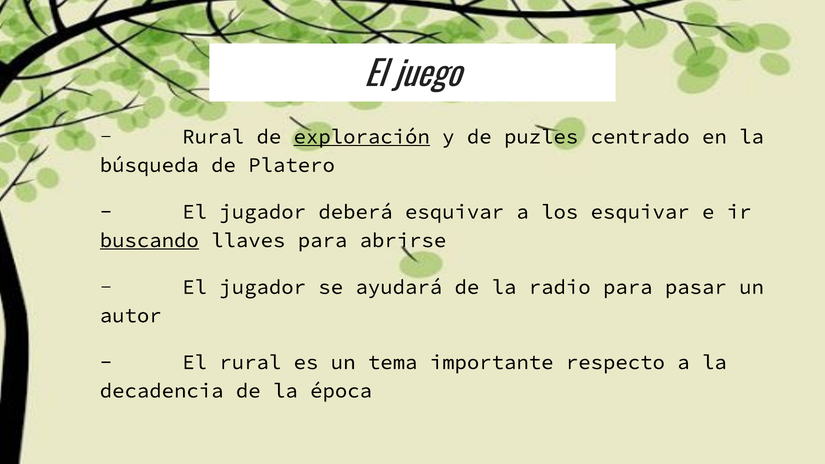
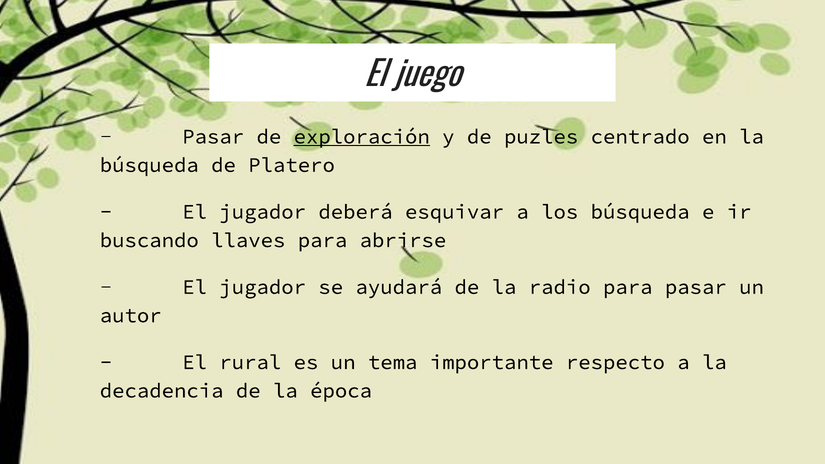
Rural: Rural -> Pasar (213, 137)
los esquivar: esquivar -> búsqueda (640, 212)
buscando underline: present -> none (149, 240)
